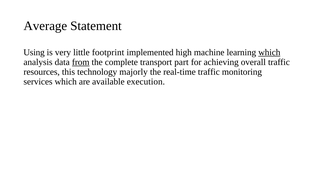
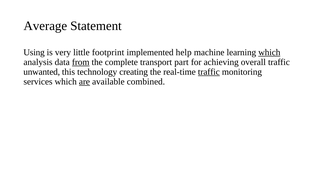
high: high -> help (184, 52)
resources: resources -> unwanted (42, 72)
majorly: majorly -> creating (134, 72)
traffic underline: none -> present (209, 72)
are underline: none -> present (84, 81)
execution: execution -> combined (146, 81)
